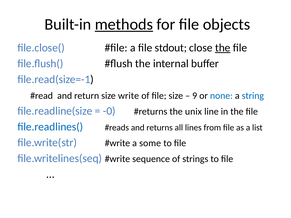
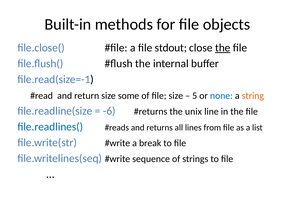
methods underline: present -> none (124, 24)
write: write -> some (129, 96)
9: 9 -> 5 (195, 96)
string colour: blue -> orange (253, 96)
-0: -0 -> -6 (109, 111)
some: some -> break (150, 143)
